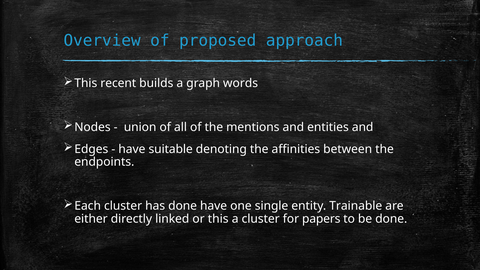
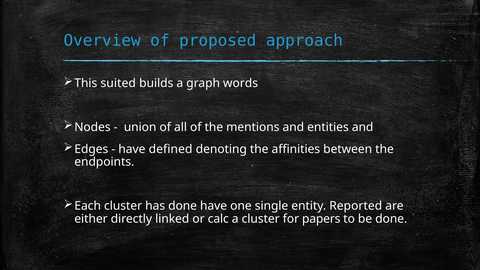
recent: recent -> suited (118, 83)
suitable: suitable -> defined (171, 149)
Trainable: Trainable -> Reported (356, 206)
or this: this -> calc (218, 219)
